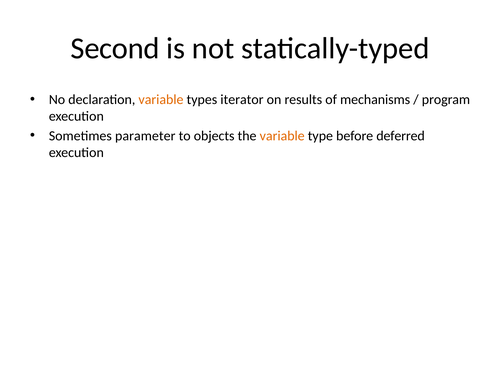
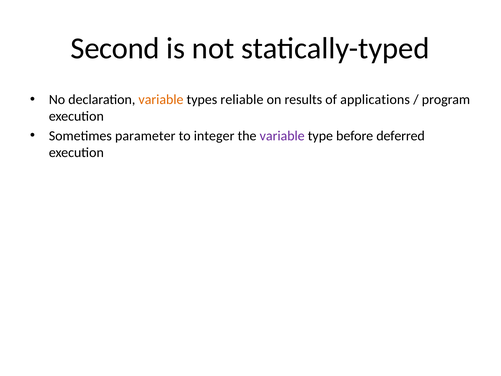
iterator: iterator -> reliable (242, 100)
mechanisms: mechanisms -> applications (375, 100)
objects: objects -> integer (214, 136)
variable colour: orange -> purple (282, 136)
